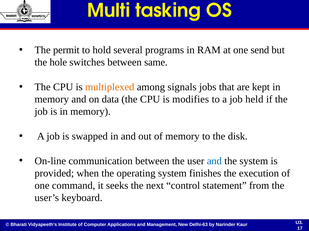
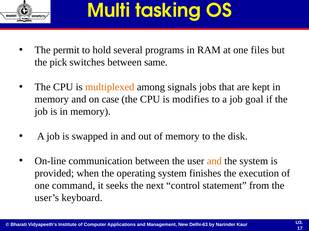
send: send -> files (260, 50)
hole: hole -> pick (58, 63)
data: data -> case (110, 100)
held: held -> goal (254, 100)
and colour: blue -> orange (214, 161)
